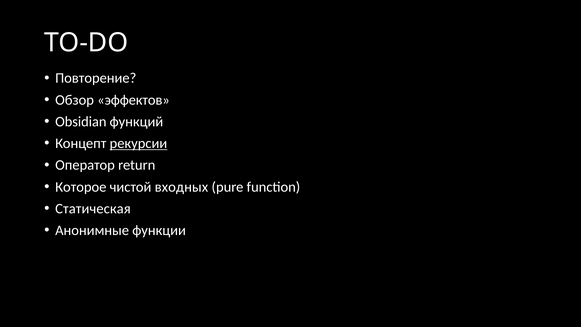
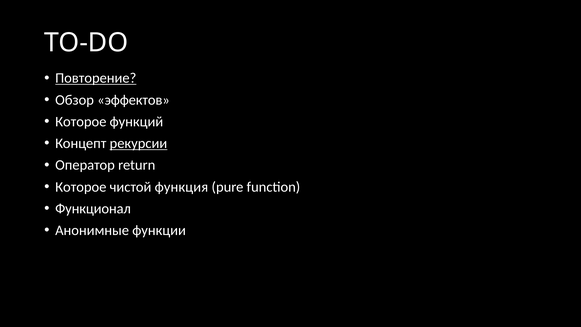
Повторение underline: none -> present (96, 78)
Obsidian: Obsidian -> Которое (81, 122)
входных: входных -> функция (181, 187)
Статическая: Статическая -> Функционал (93, 209)
